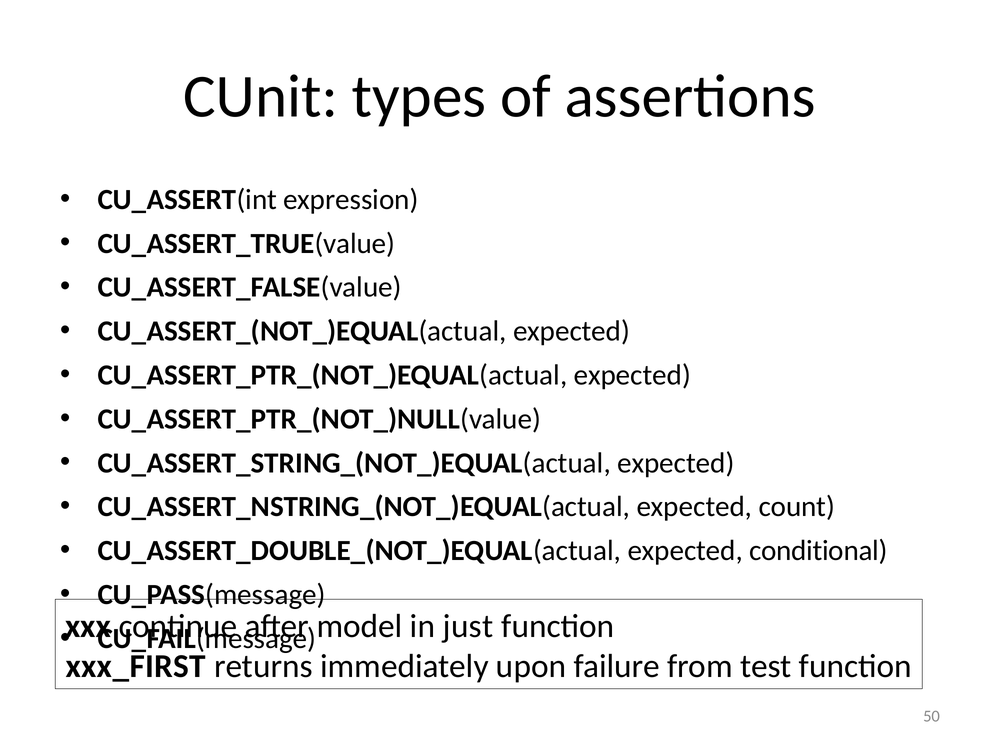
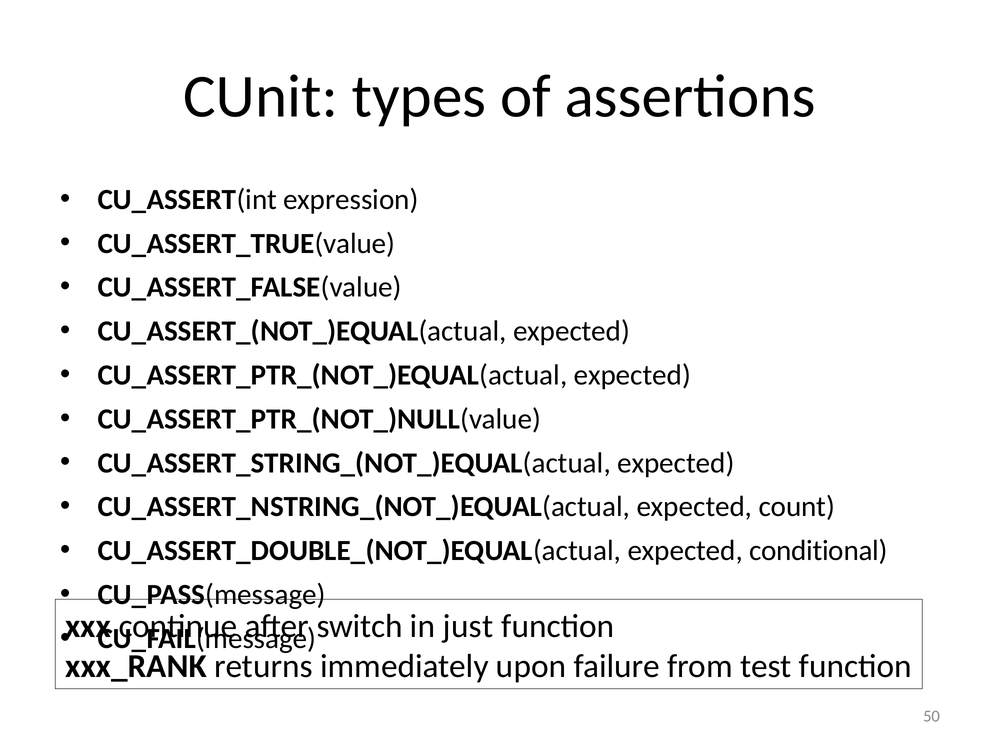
model: model -> switch (360, 626)
xxx_FIRST: xxx_FIRST -> xxx_RANK (136, 666)
